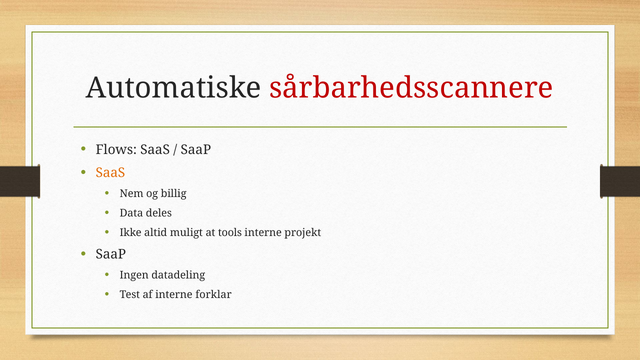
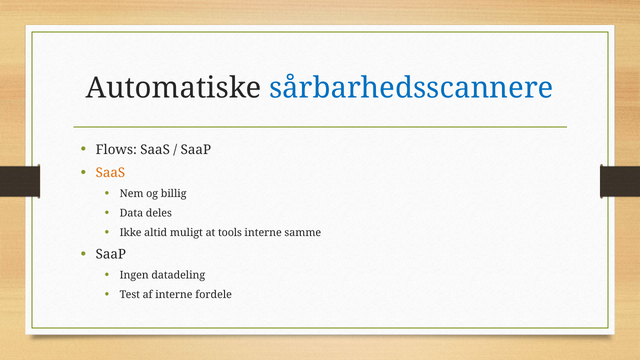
sårbarhedsscannere colour: red -> blue (411, 88)
projekt: projekt -> samme (303, 233)
forklar: forklar -> fordele (214, 295)
